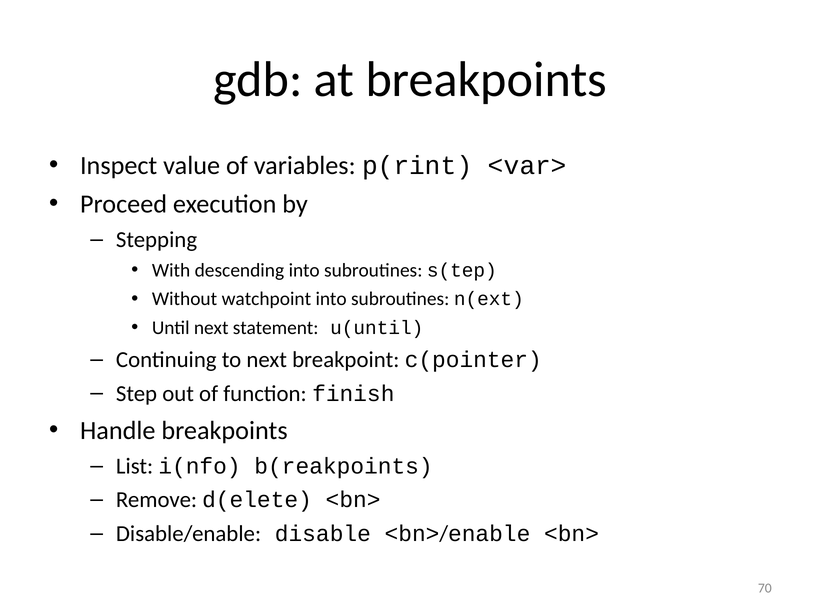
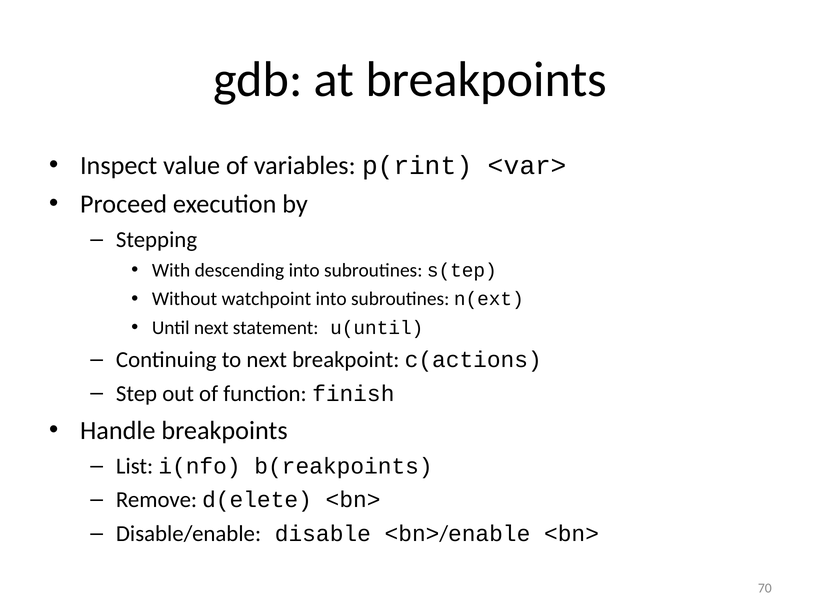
c(pointer: c(pointer -> c(actions (473, 360)
